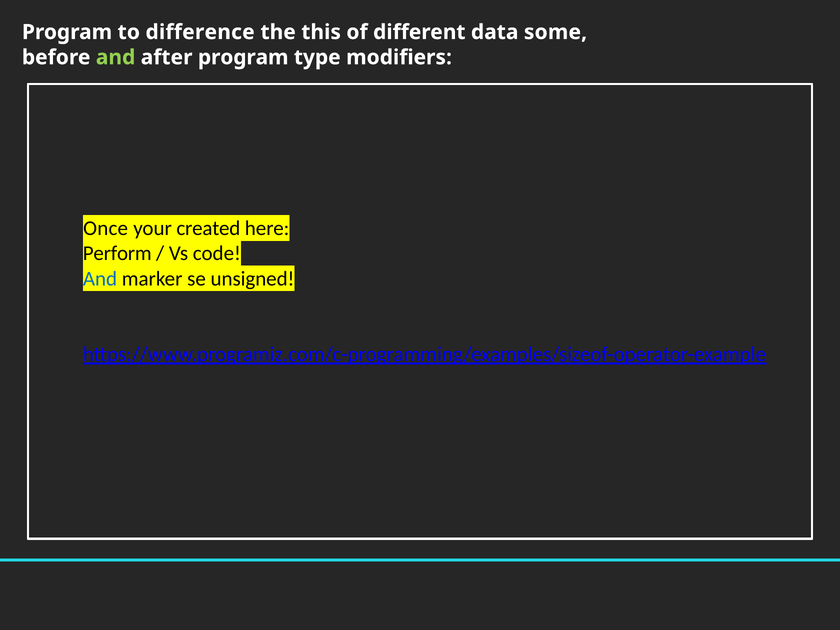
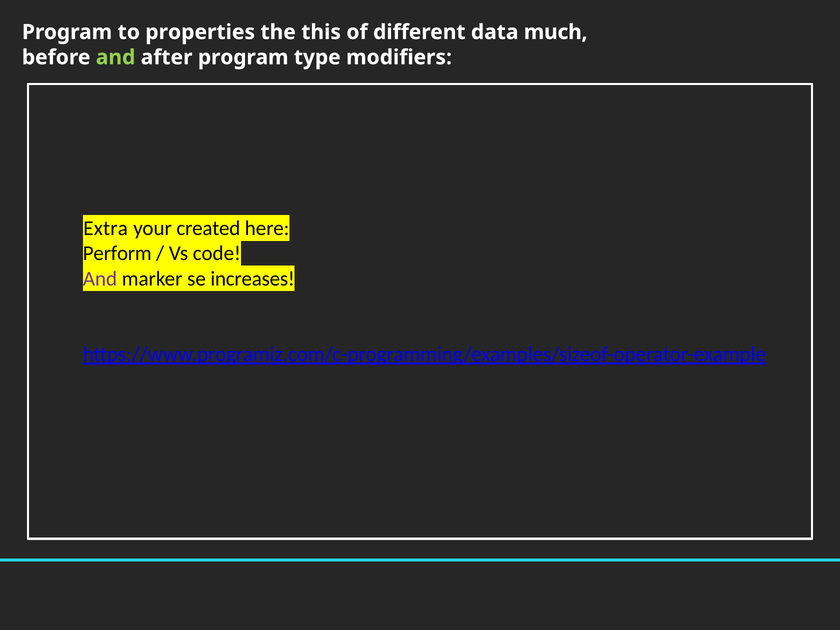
difference: difference -> properties (200, 32)
some: some -> much (556, 32)
Once: Once -> Extra (106, 228)
And colour: blue -> purple (100, 279)
unsigned: unsigned -> increases (253, 279)
